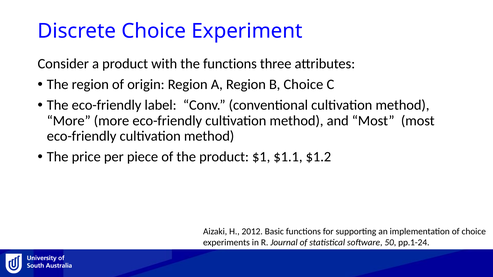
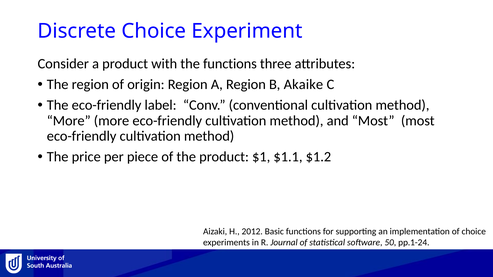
B Choice: Choice -> Akaike (303, 85)
